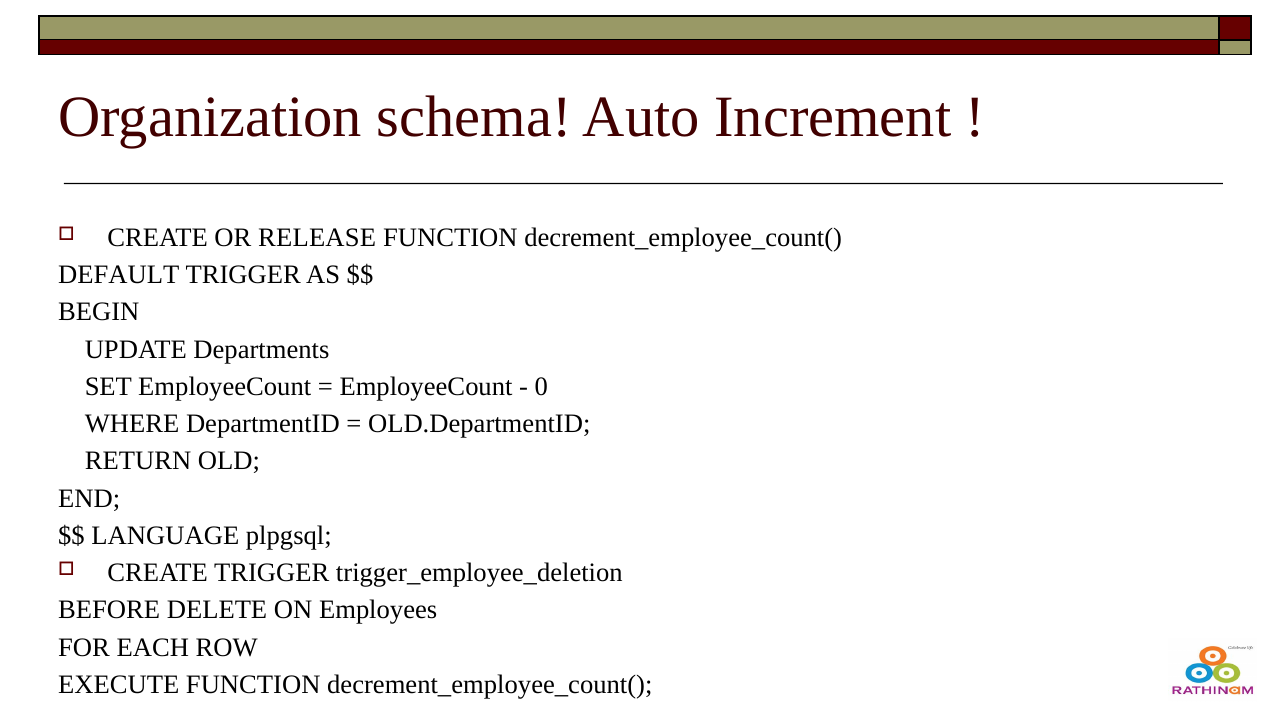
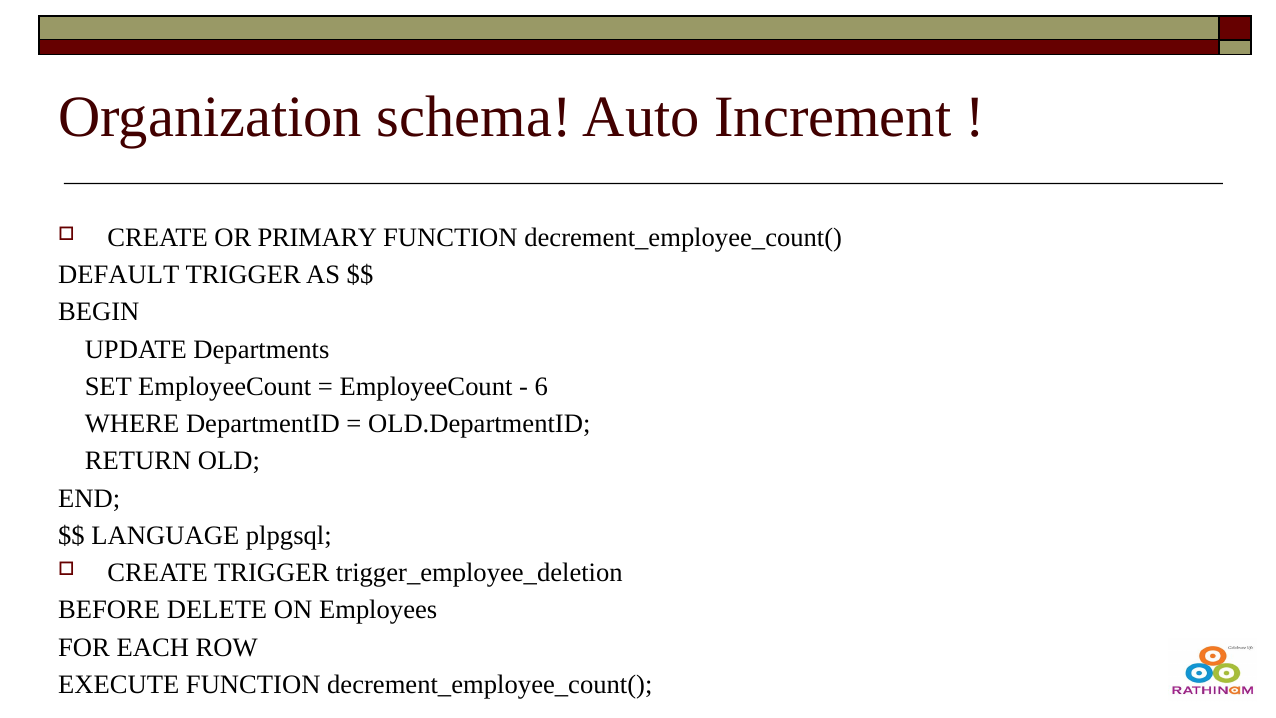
RELEASE: RELEASE -> PRIMARY (317, 238)
0: 0 -> 6 (541, 387)
